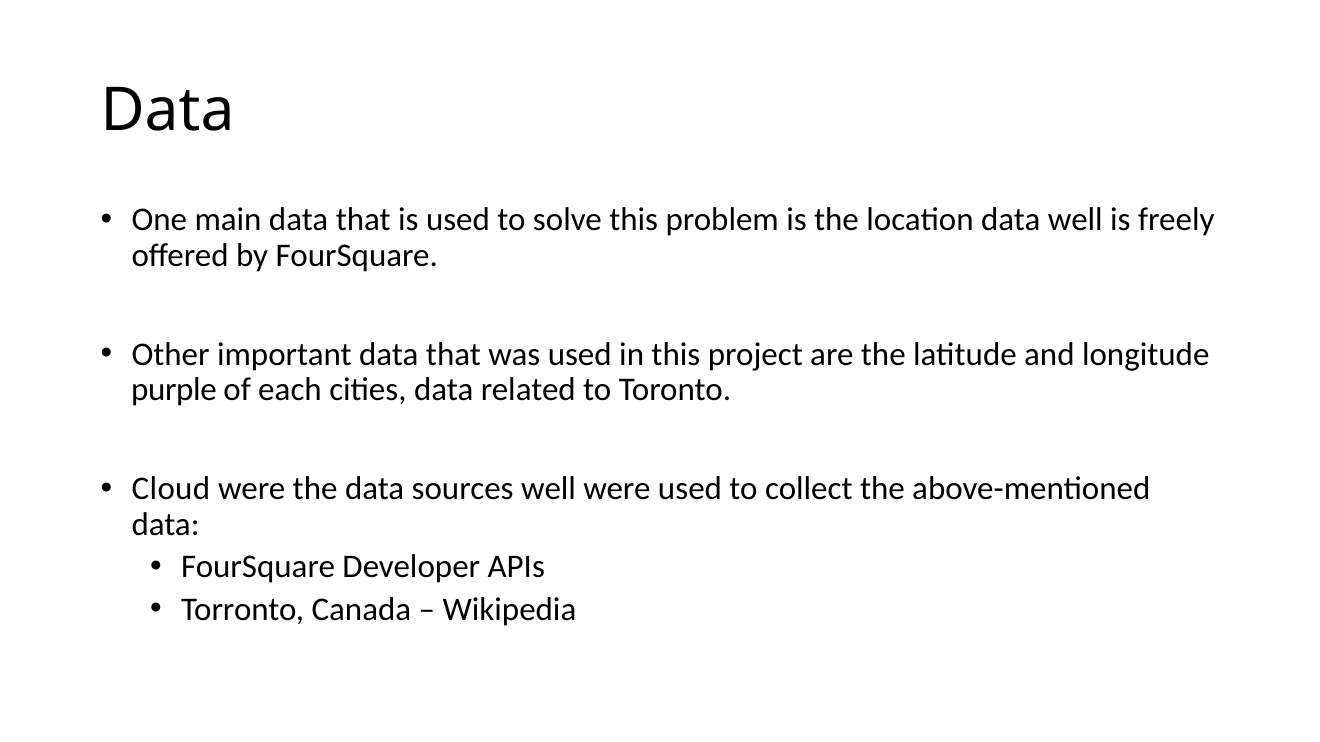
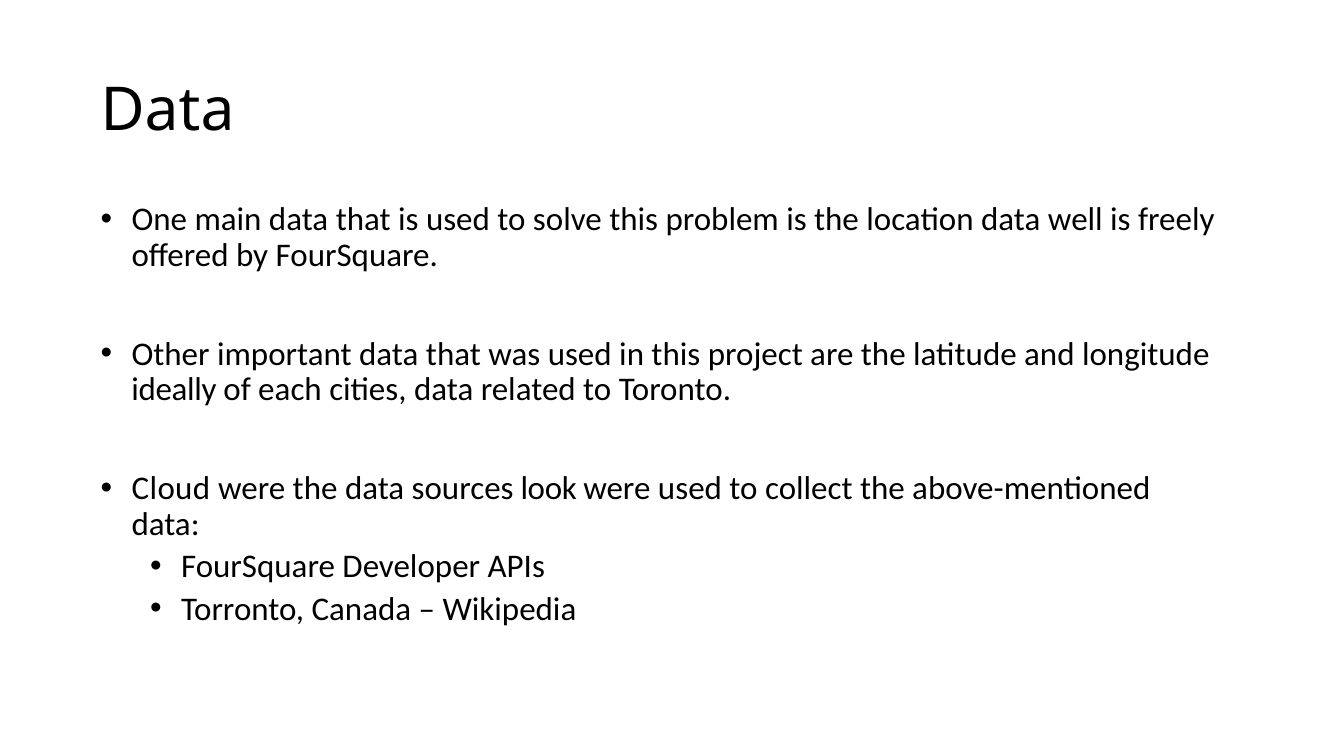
purple: purple -> ideally (174, 390)
sources well: well -> look (549, 489)
